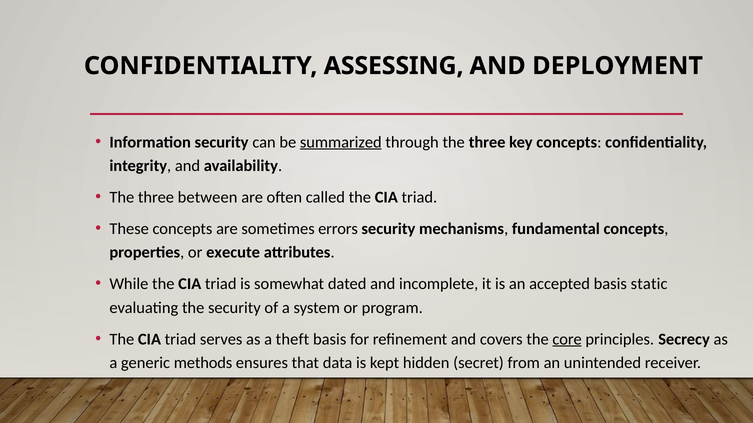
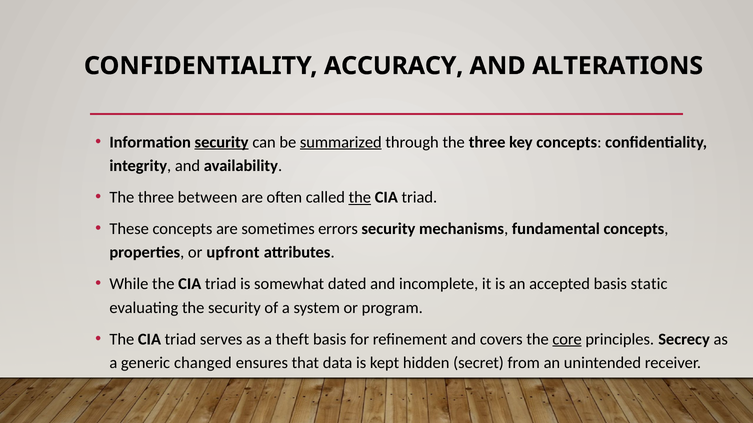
ASSESSING: ASSESSING -> ACCURACY (394, 66)
DEPLOYMENT: DEPLOYMENT -> ALTERATIONS (618, 66)
security underline: none -> present (222, 142)
the underline: none -> present (360, 198)
execute: execute -> upfront (233, 253)
methods: methods -> changed (203, 363)
